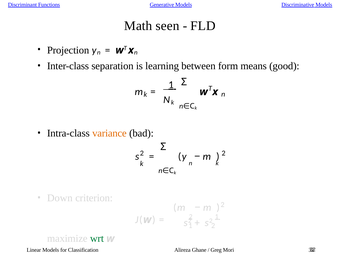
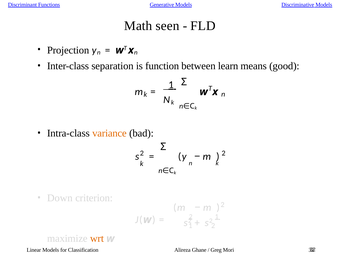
learning: learning -> function (162, 66)
form: form -> learn (228, 66)
wrt colour: green -> orange (97, 239)
